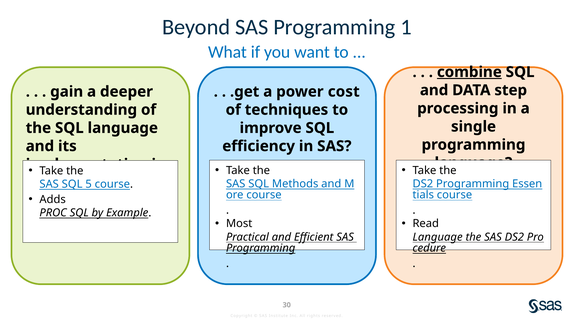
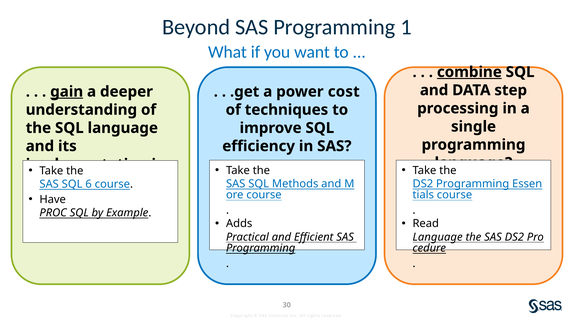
gain underline: none -> present (67, 92)
5: 5 -> 6 (89, 184)
Adds: Adds -> Have (53, 199)
Most: Most -> Adds (239, 223)
